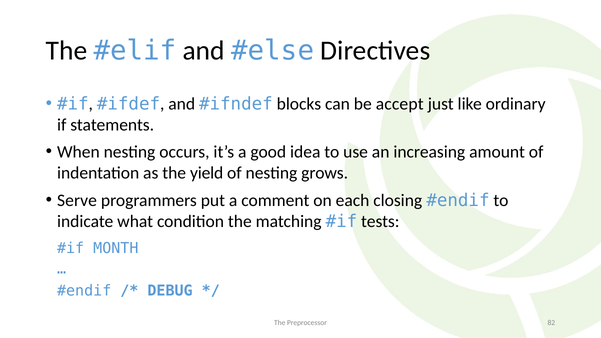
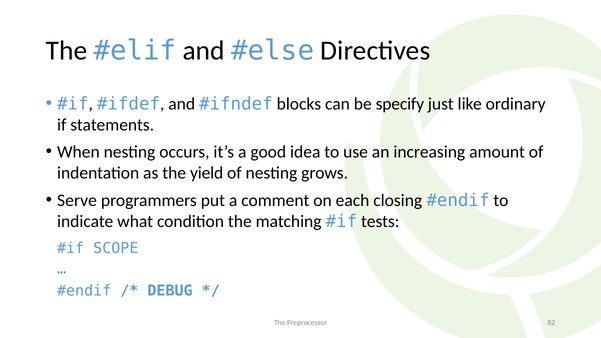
accept: accept -> specify (400, 104)
MONTH: MONTH -> SCOPE (116, 248)
